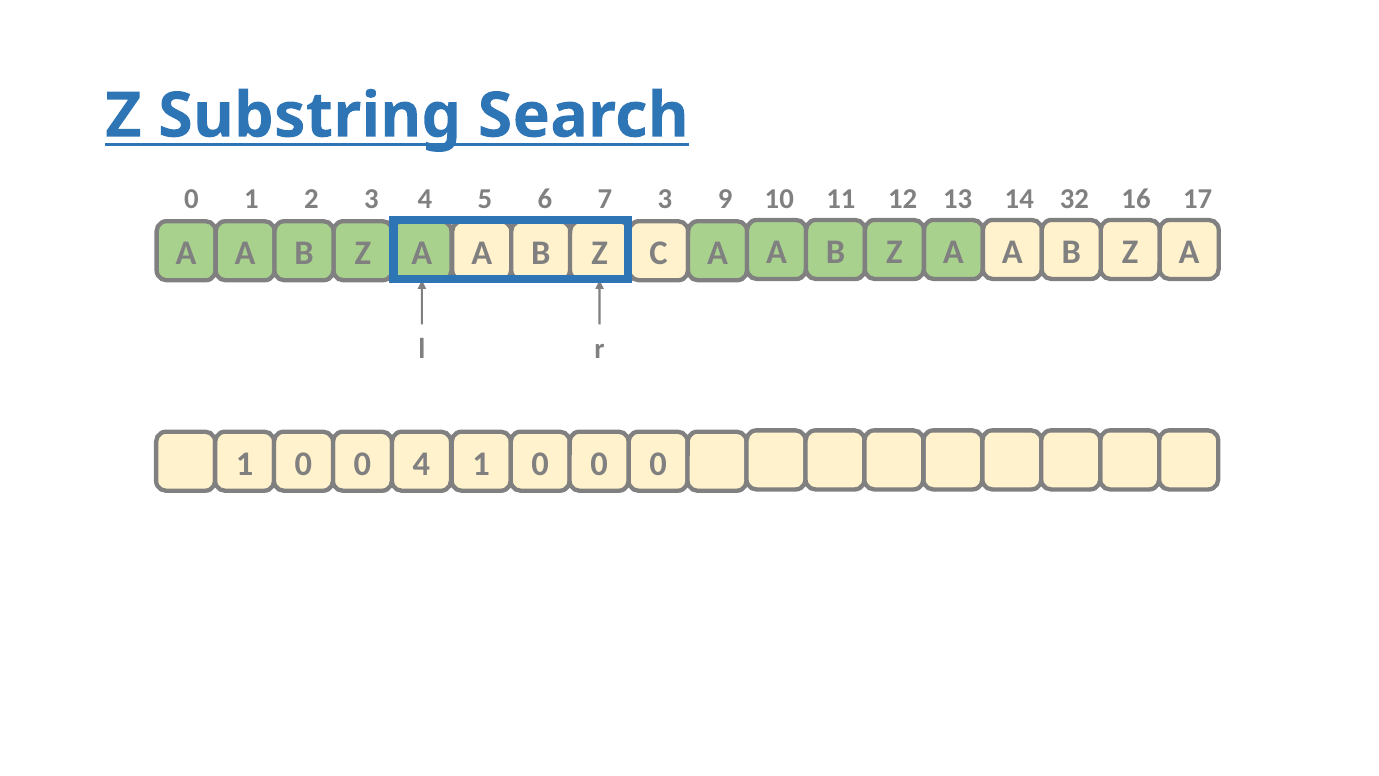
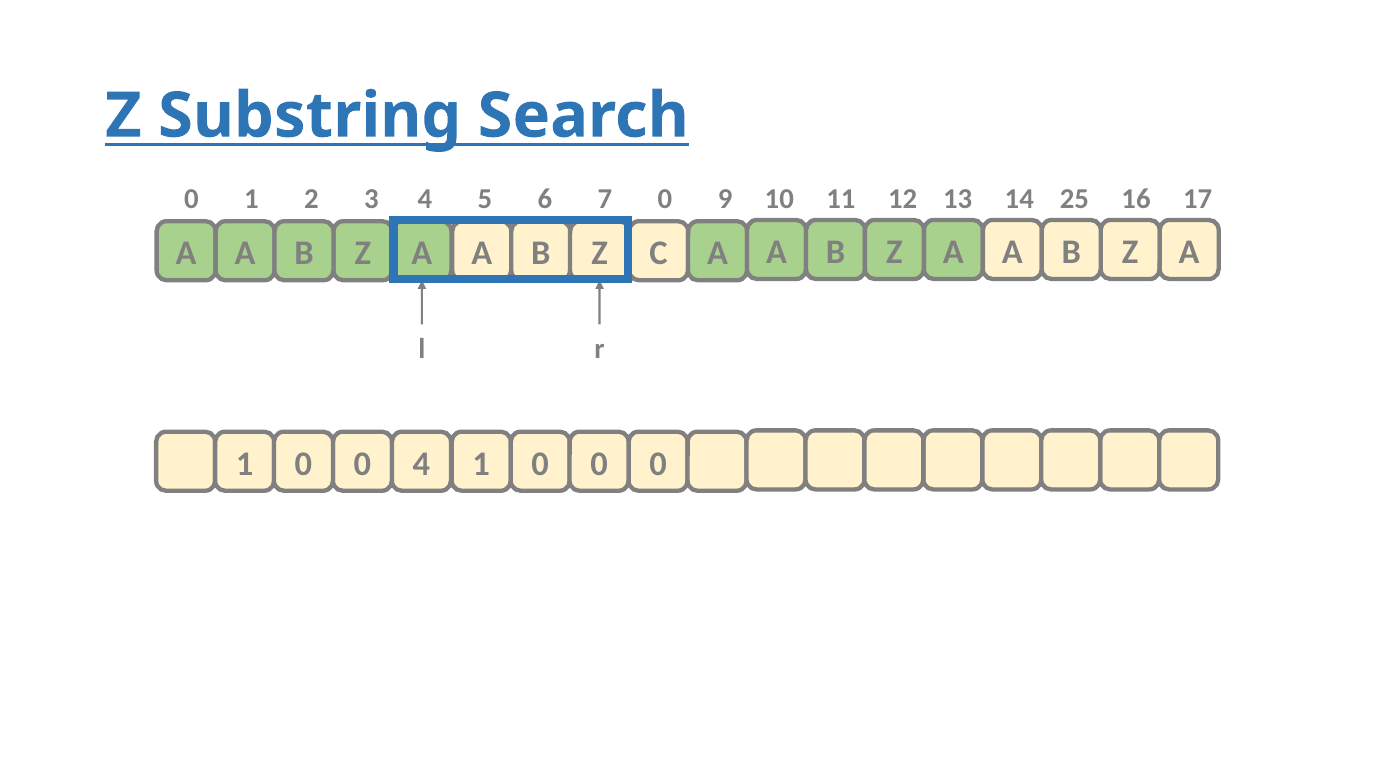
7 3: 3 -> 0 (665, 199)
32: 32 -> 25 (1074, 199)
